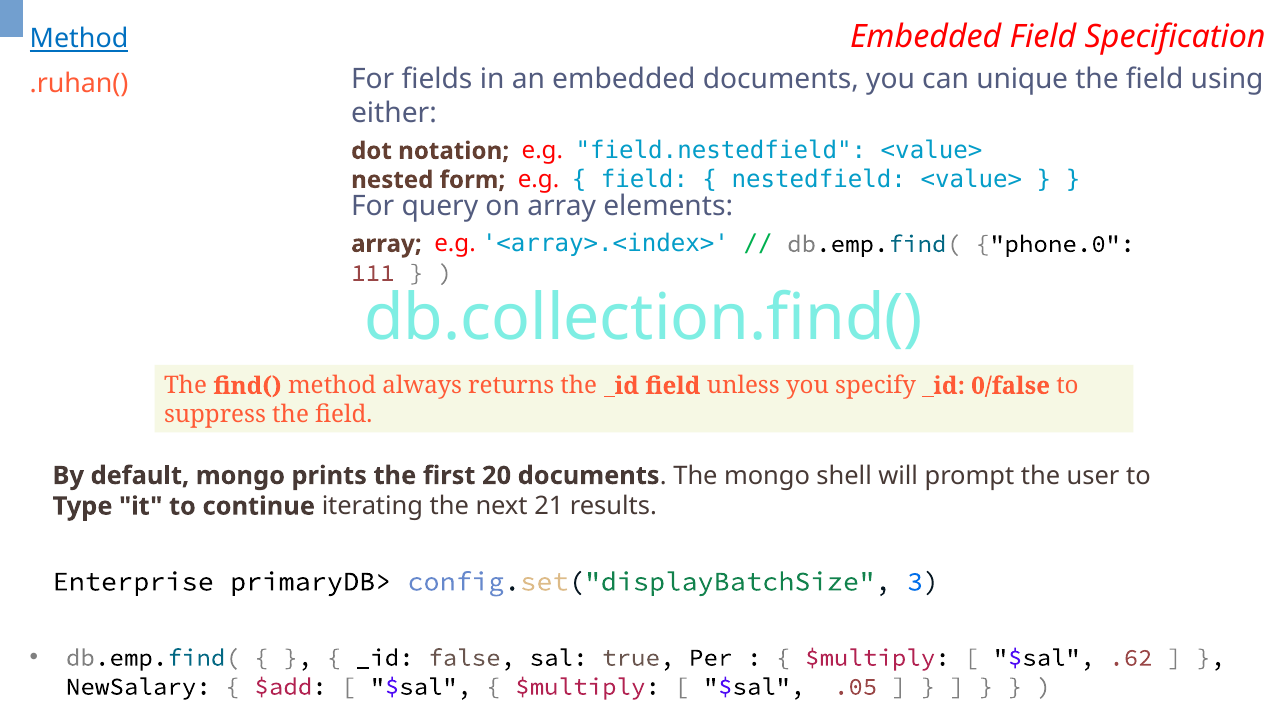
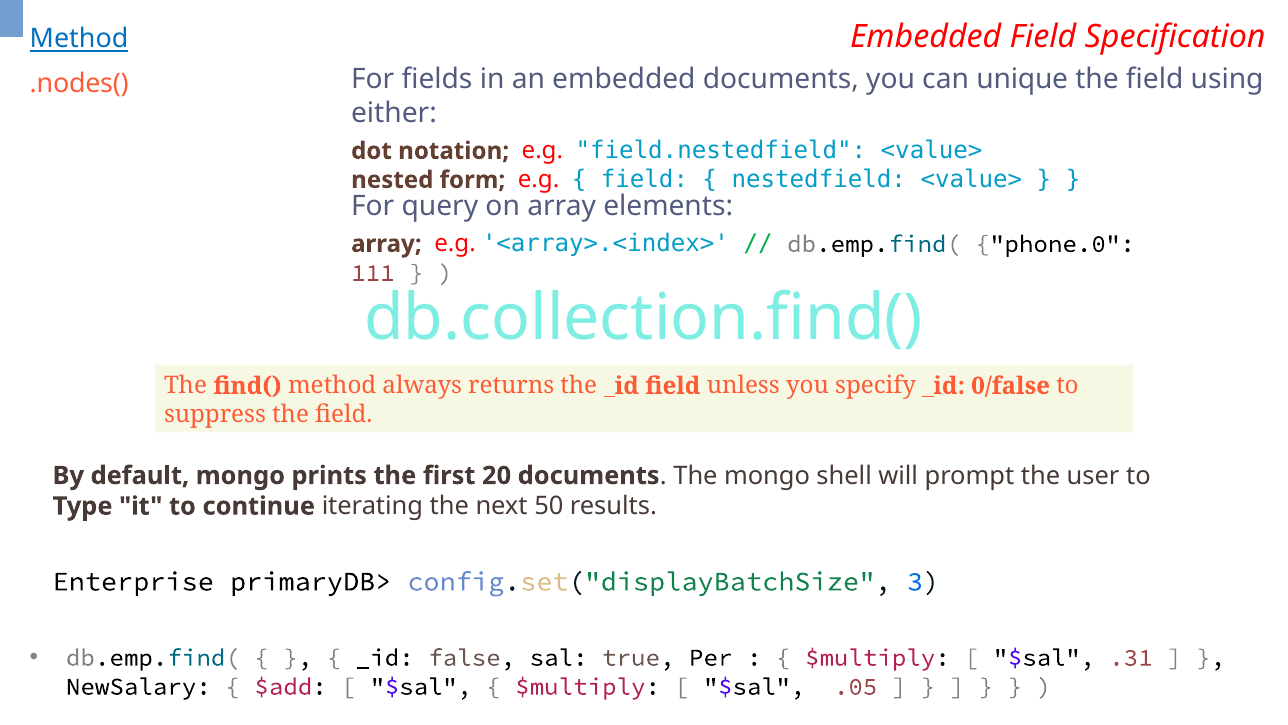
.ruhan(: .ruhan( -> .nodes( (79, 84)
21: 21 -> 50 (549, 506)
.62: .62 -> .31 (1131, 657)
